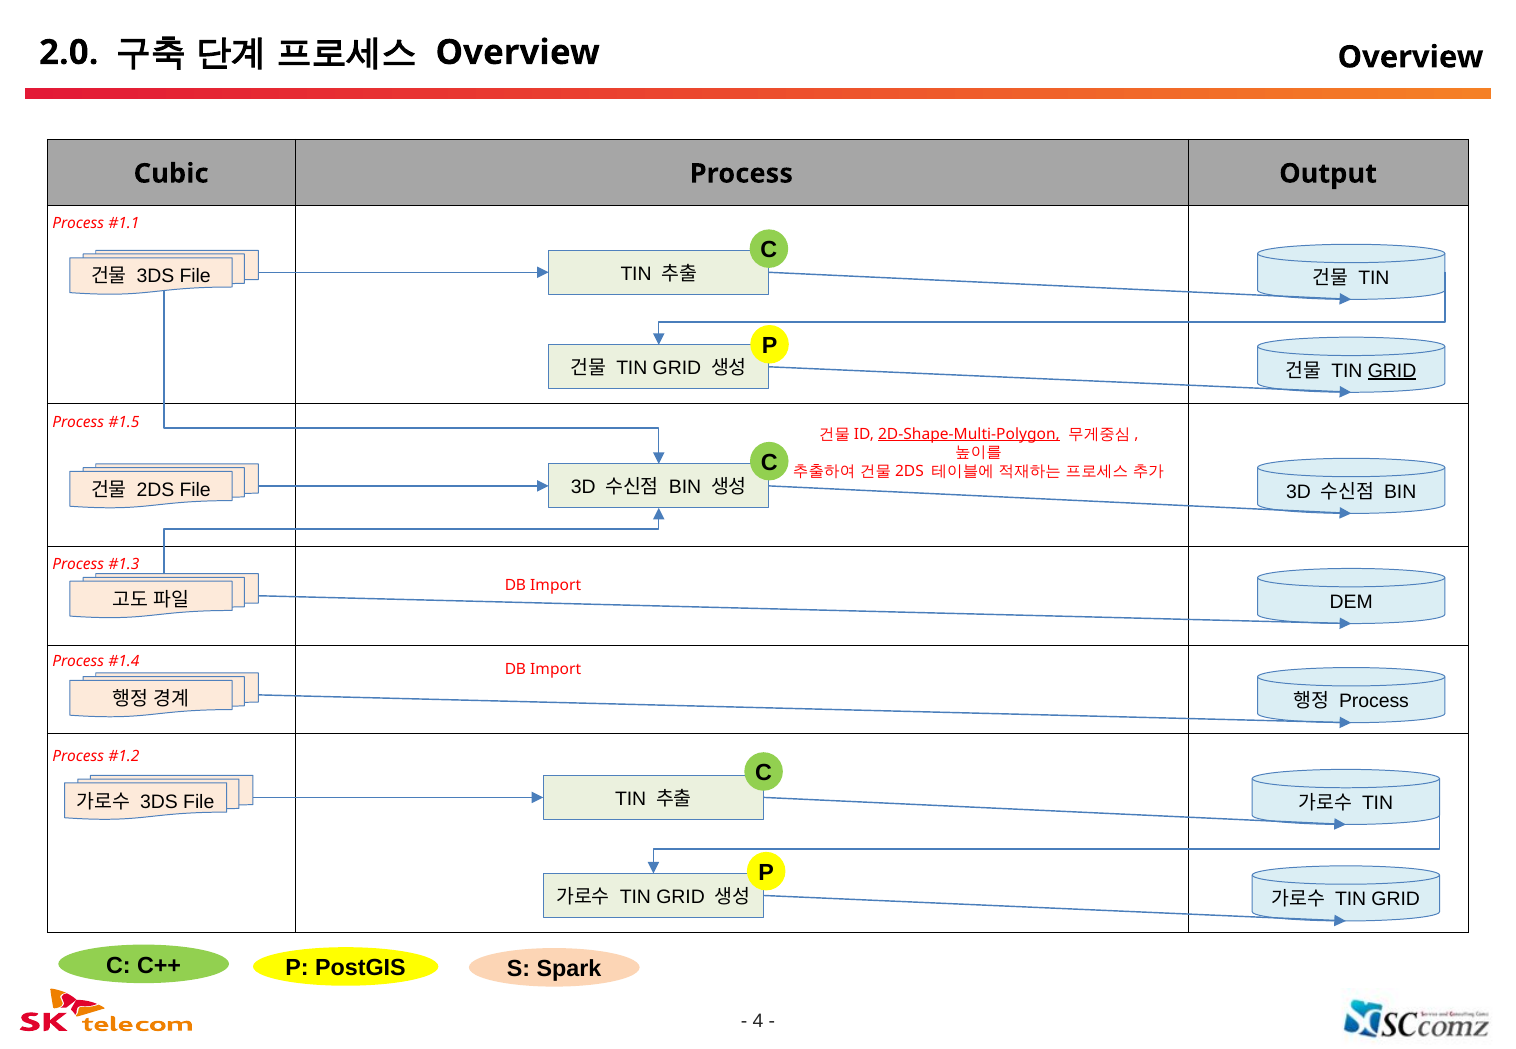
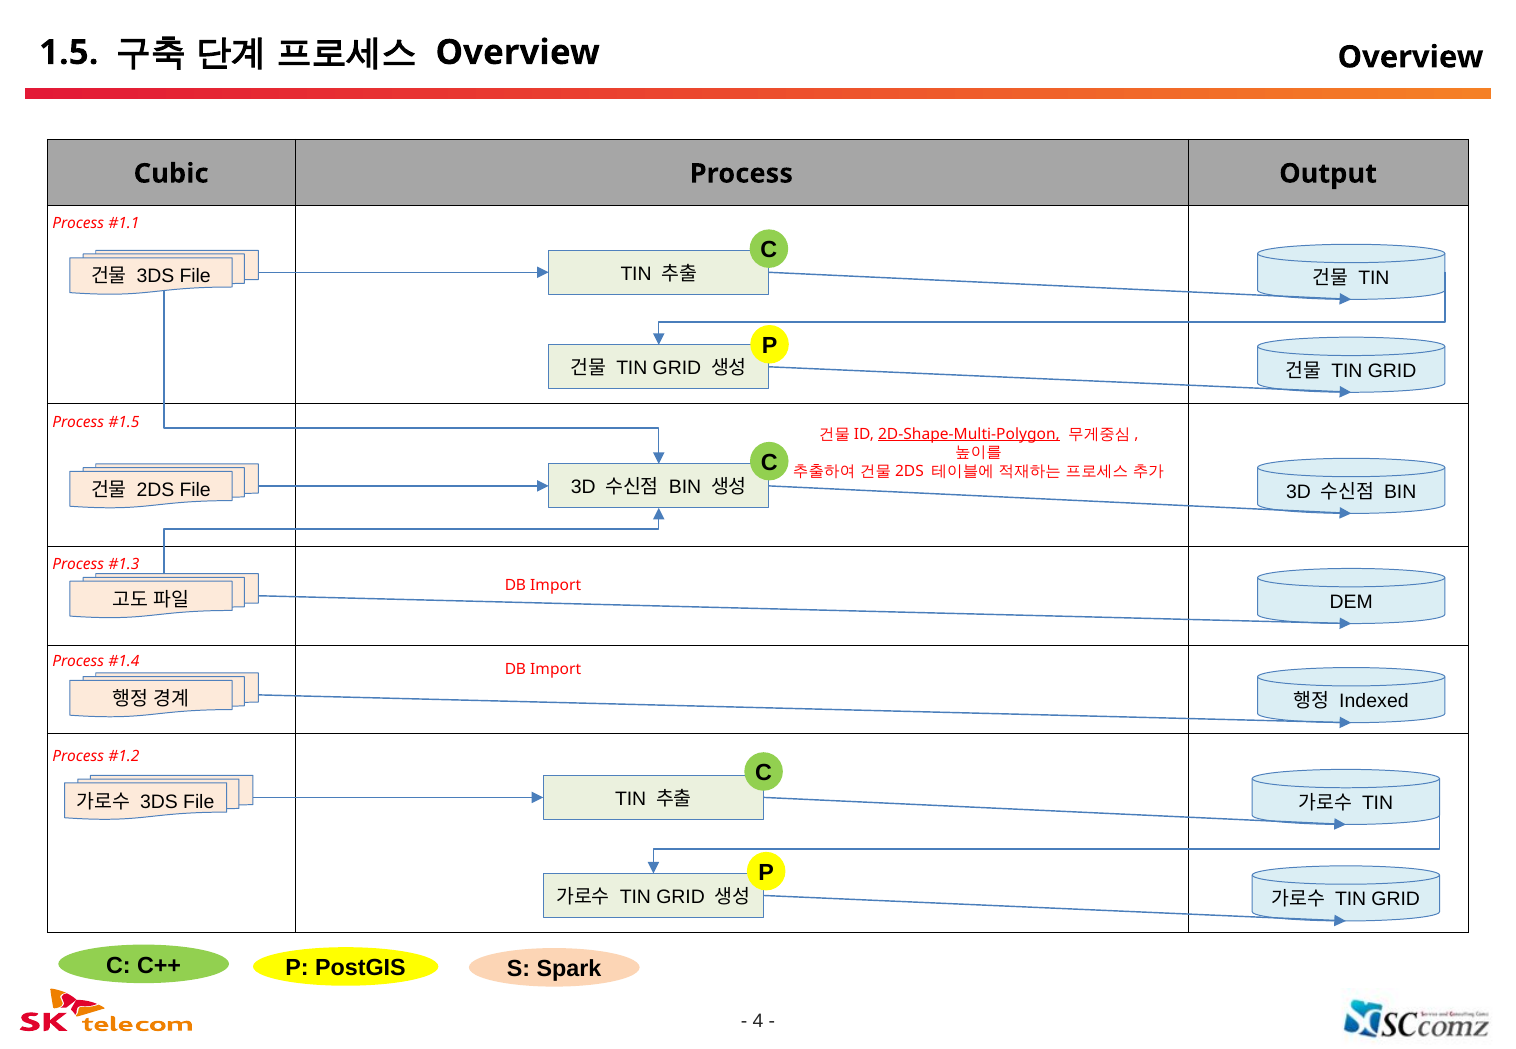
2.0: 2.0 -> 1.5 (69, 53)
GRID underline: present -> none (1392, 371)
Process: Process -> Indexed (1374, 701)
